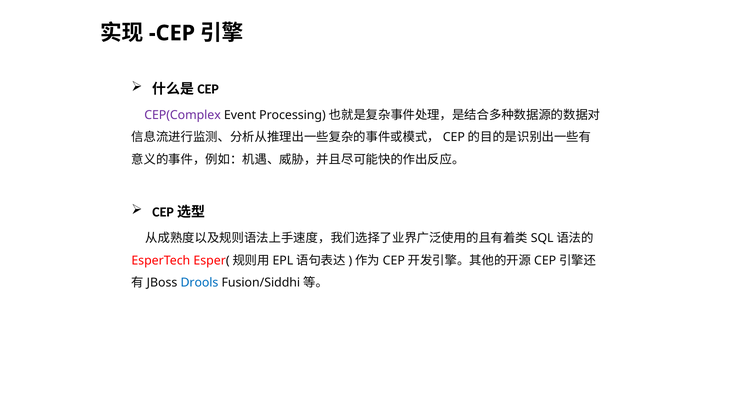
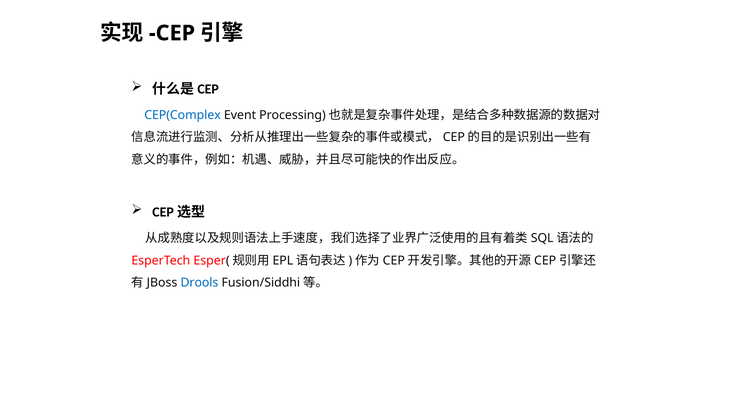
CEP(Complex colour: purple -> blue (183, 115)
